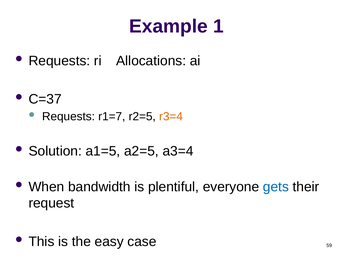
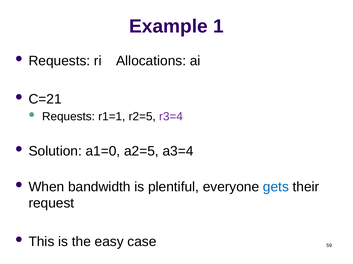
C=37: C=37 -> C=21 (45, 99)
r1=7: r1=7 -> r1=1 (112, 117)
r3=4 colour: orange -> purple (171, 117)
a1=5: a1=5 -> a1=0 (103, 152)
